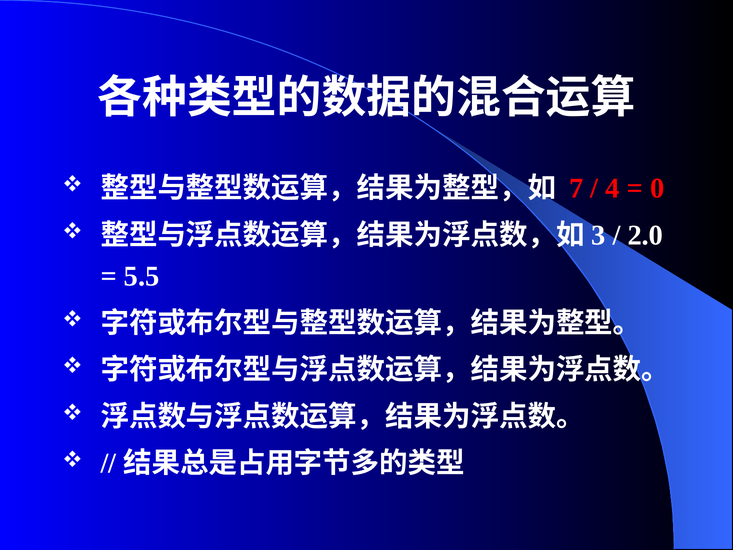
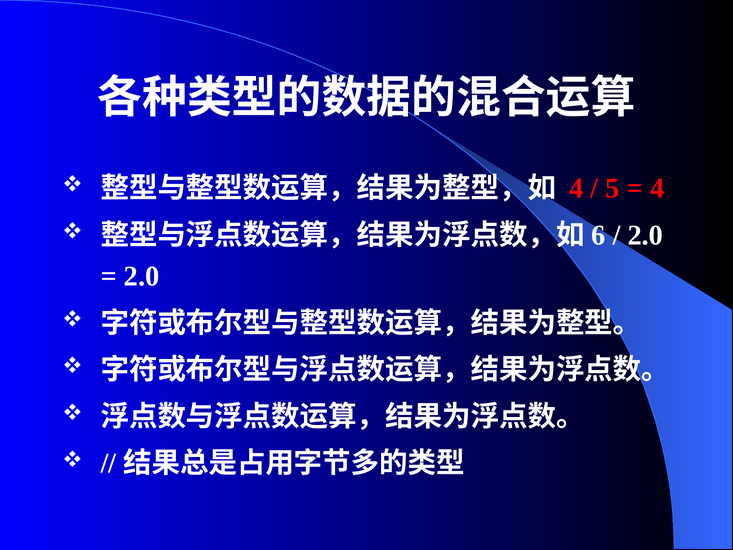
7: 7 -> 4 (576, 188)
4: 4 -> 5 (613, 188)
0: 0 -> 4 (657, 188)
3: 3 -> 6 (598, 235)
5.5: 5.5 -> 2.0 (142, 276)
